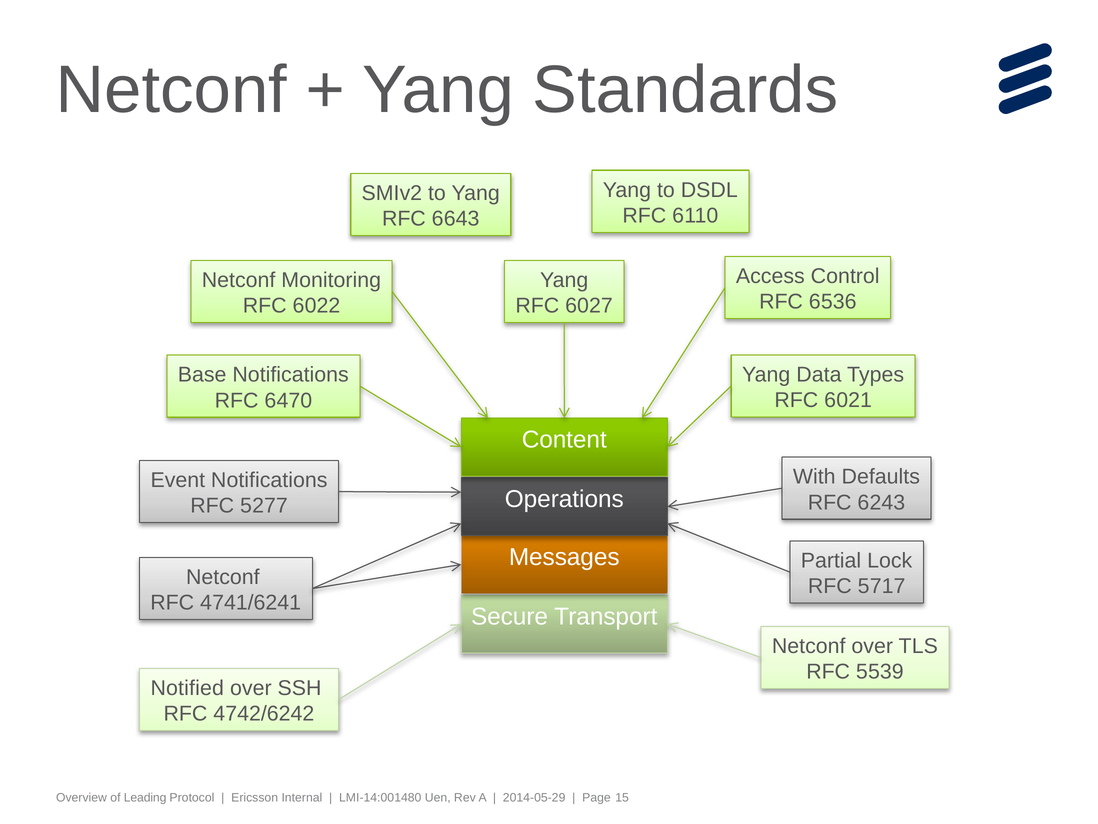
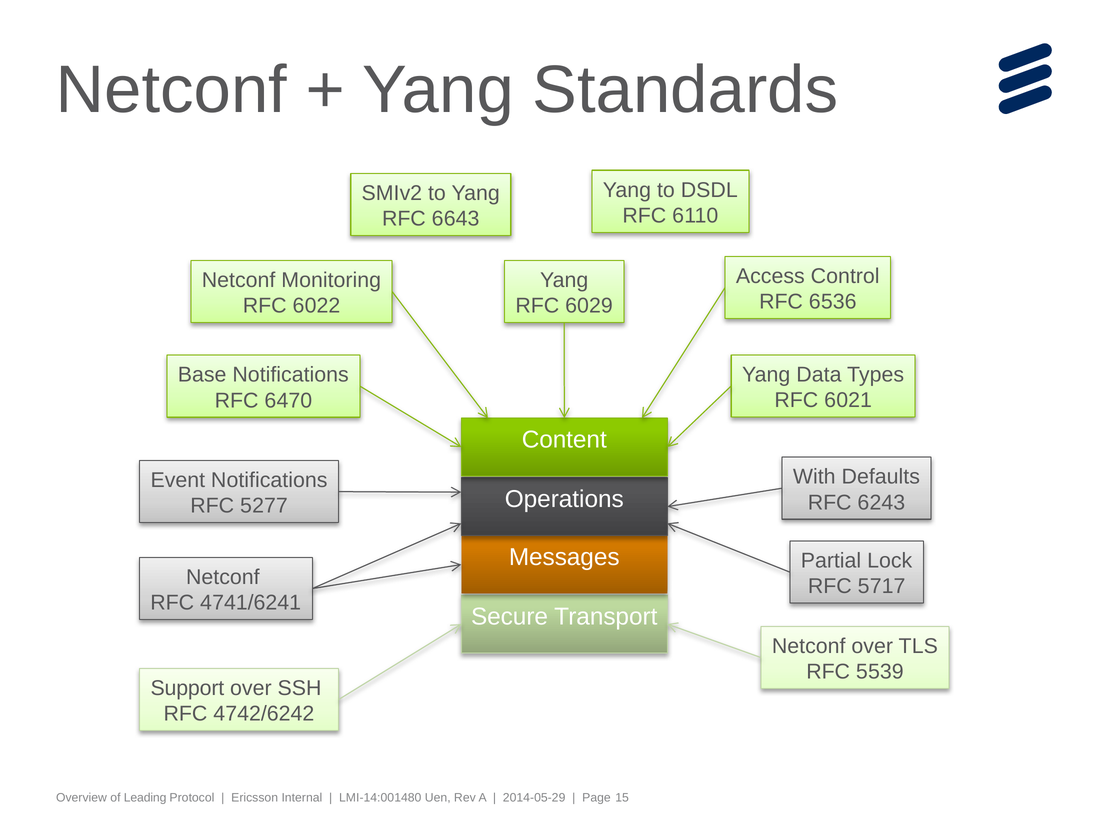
6027: 6027 -> 6029 (589, 306)
Notified: Notified -> Support (187, 688)
